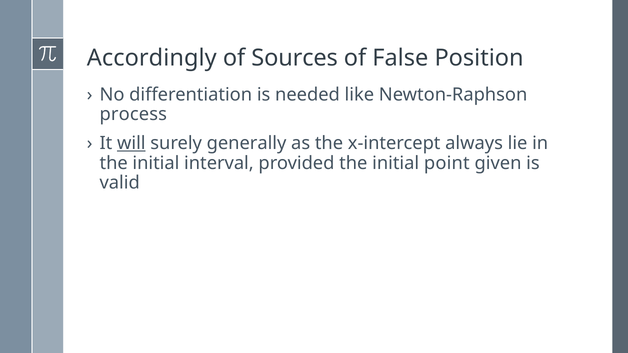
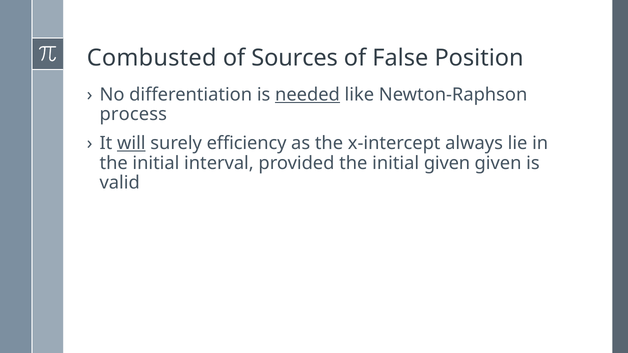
Accordingly: Accordingly -> Combusted (152, 58)
needed underline: none -> present (307, 95)
generally: generally -> efficiency (247, 143)
initial point: point -> given (447, 163)
